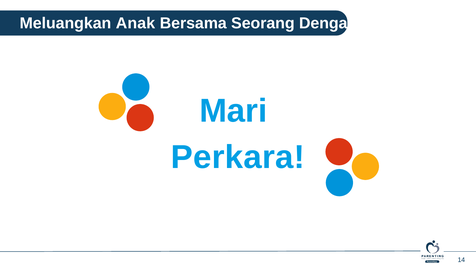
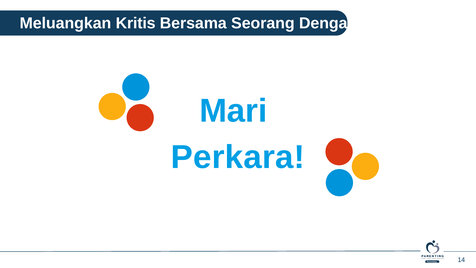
Meluangkan Anak: Anak -> Kritis (136, 23)
